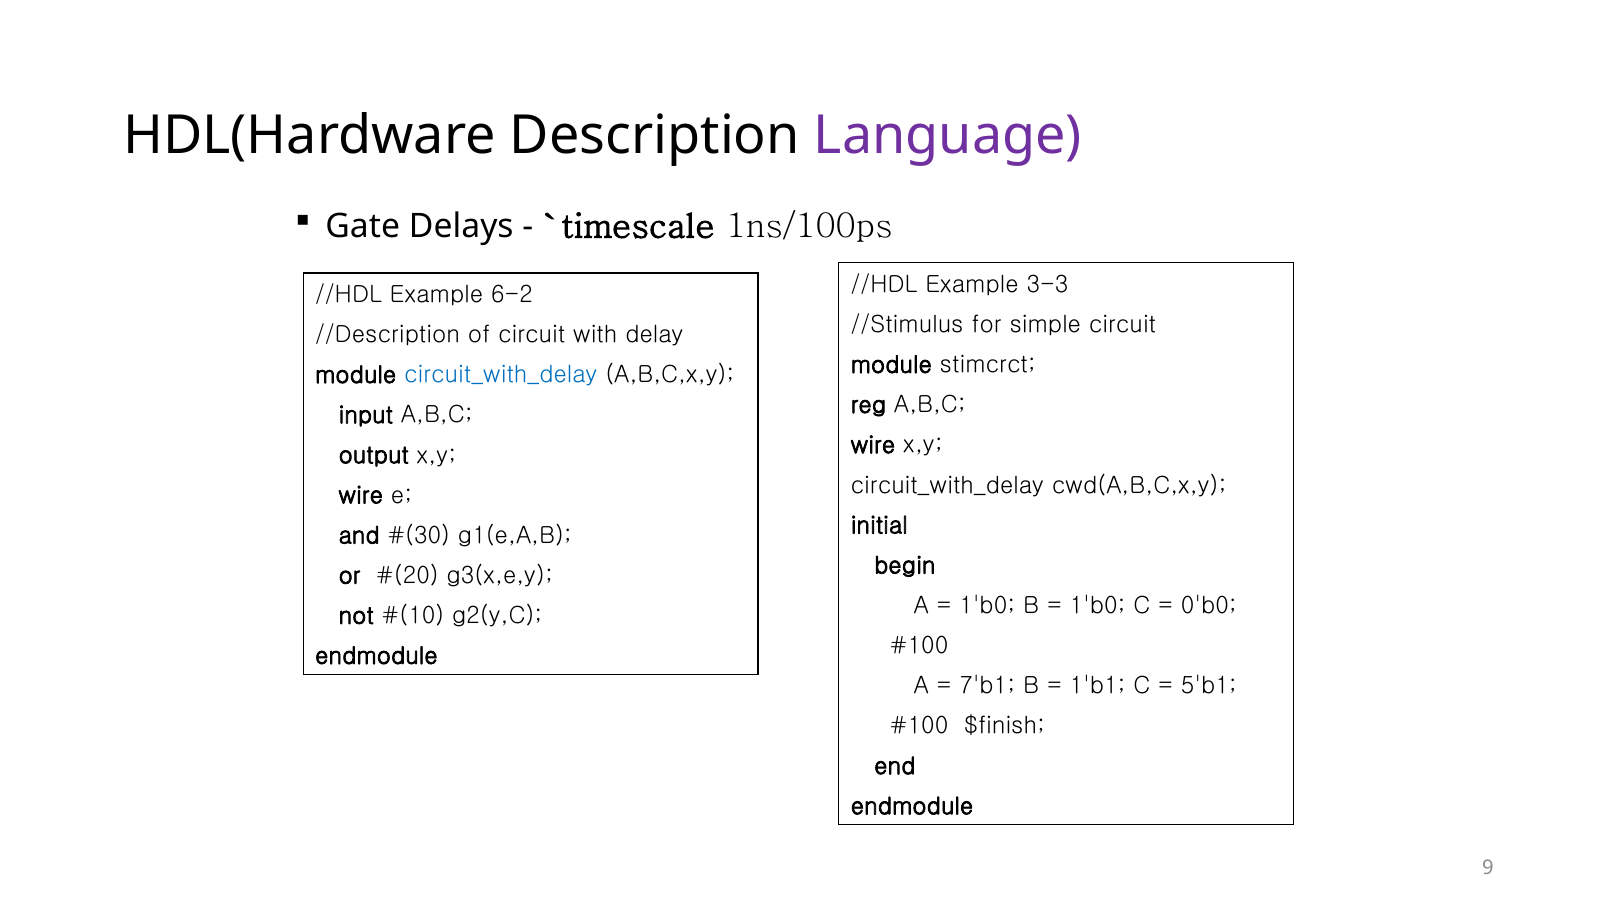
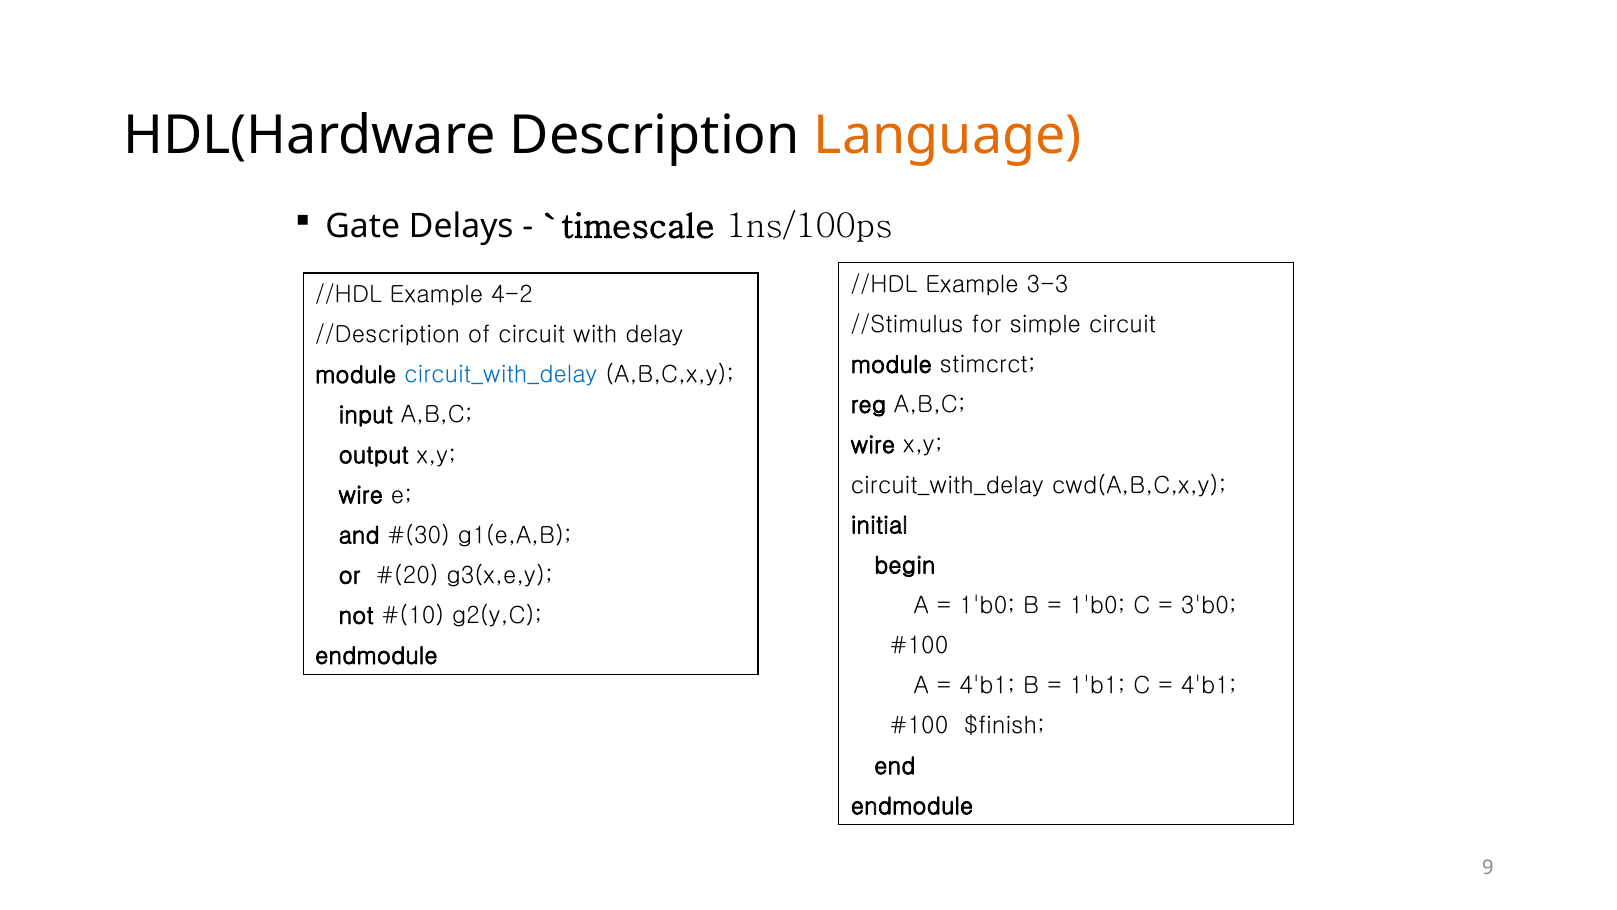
Language colour: purple -> orange (948, 136)
6-2: 6-2 -> 4-2 (512, 295)
0'b0: 0'b0 -> 3'b0 (1209, 605)
7'b1: 7'b1 -> 4'b1 (987, 686)
5'b1: 5'b1 -> 4'b1 (1209, 686)
